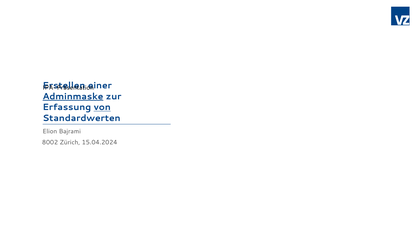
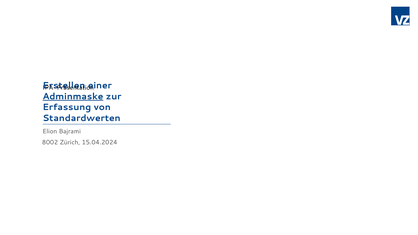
von underline: present -> none (102, 107)
